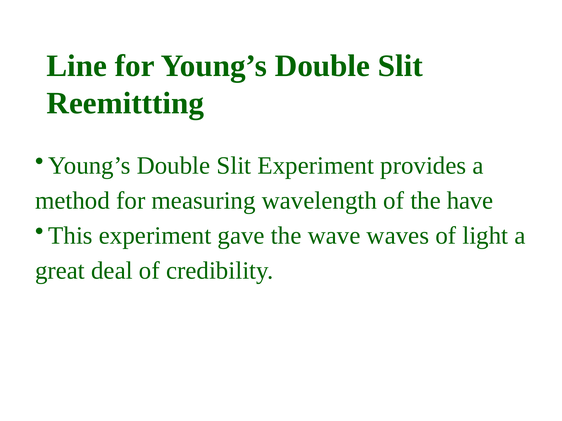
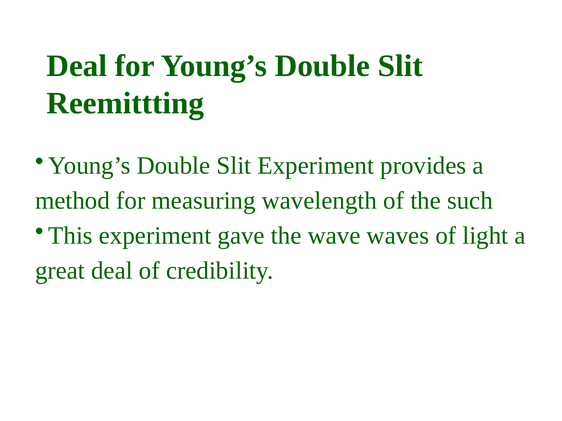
Line: Line -> Deal (77, 66)
have: have -> such (470, 201)
